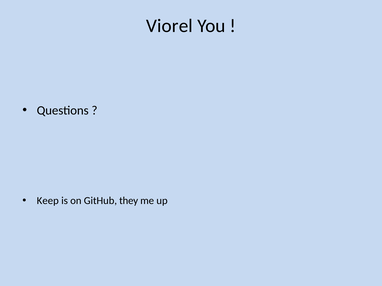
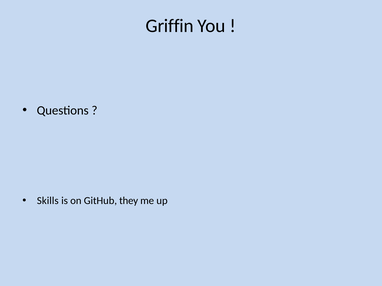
Viorel: Viorel -> Griffin (170, 26)
Keep: Keep -> Skills (48, 201)
